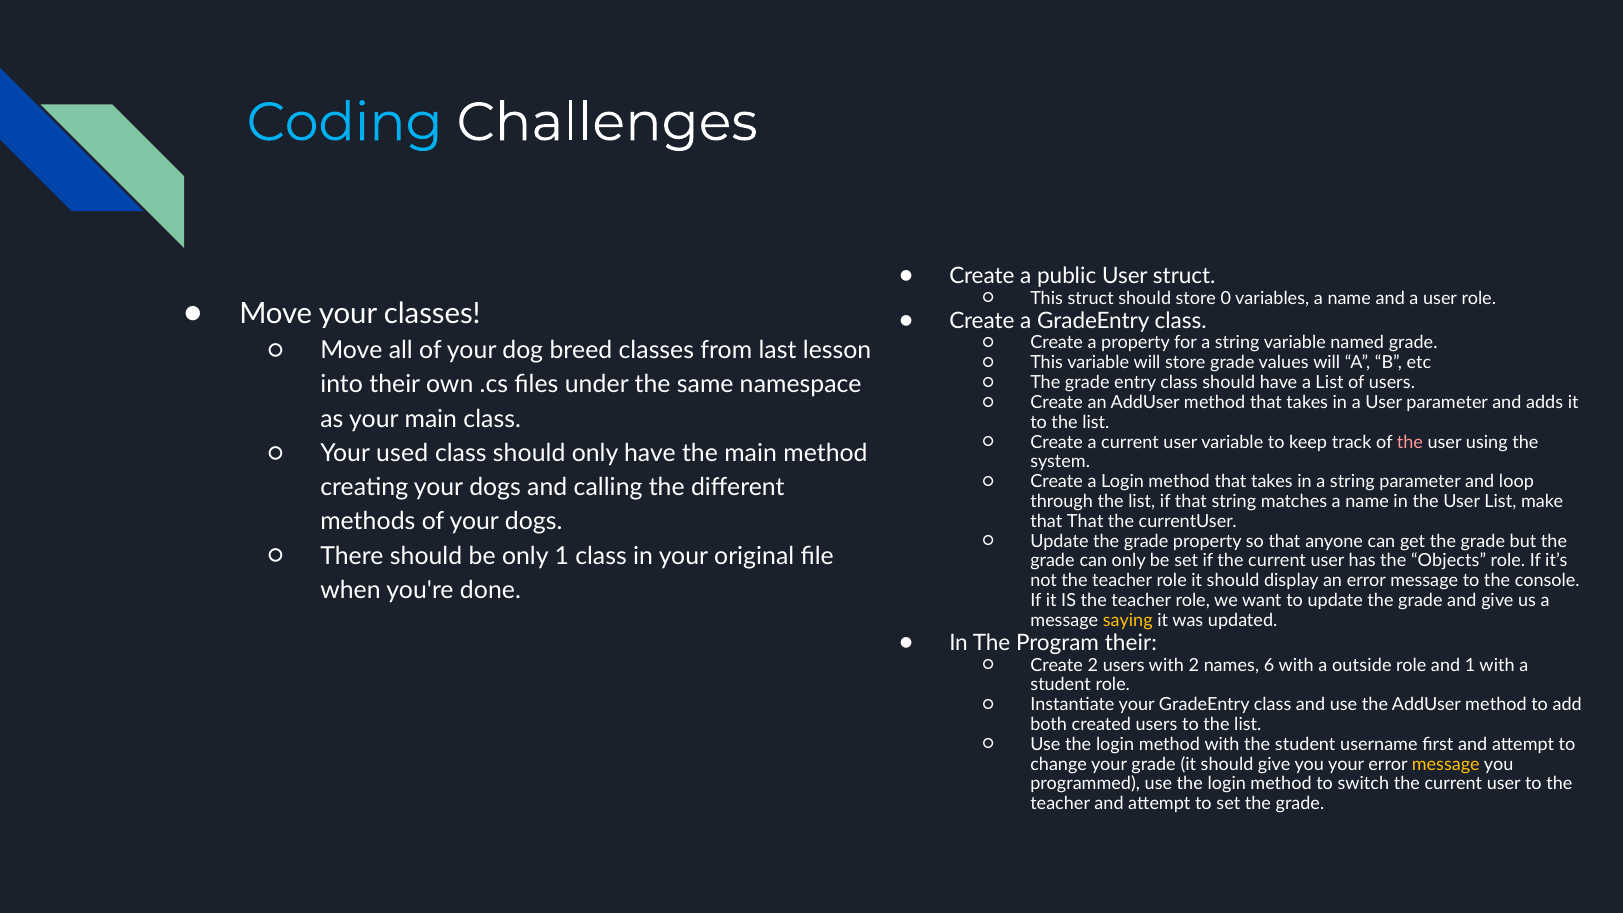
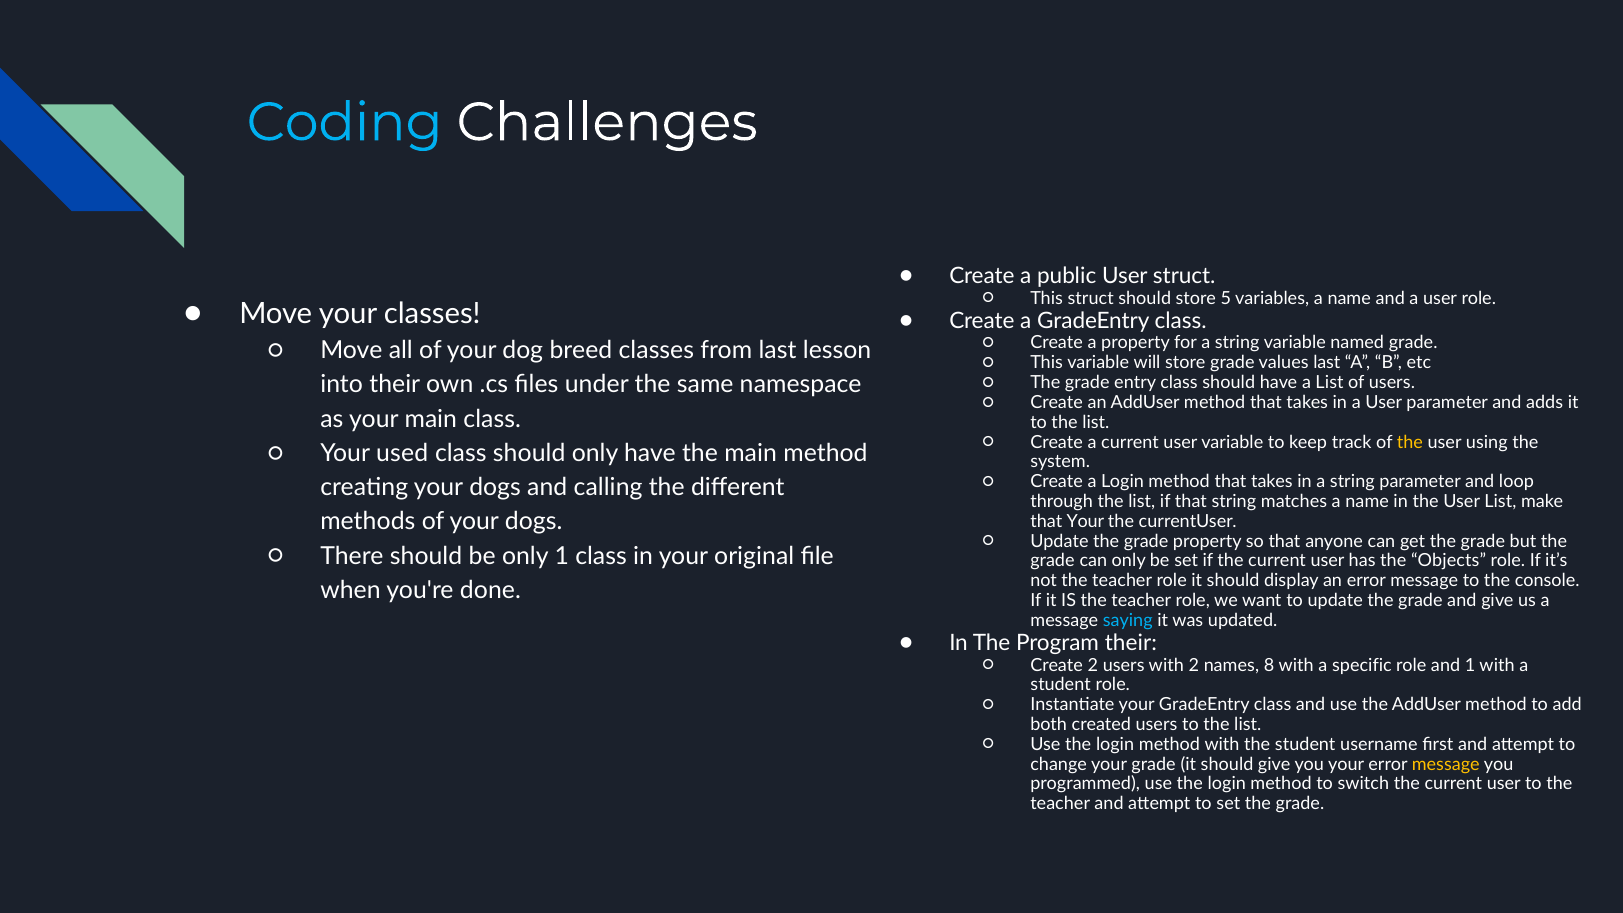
0: 0 -> 5 (1226, 298)
values will: will -> last (1327, 363)
the colour: pink -> yellow (1410, 442)
that That: That -> Your (1085, 521)
saying colour: yellow -> light blue (1128, 620)
6: 6 -> 8 (1269, 665)
outside: outside -> specific (1362, 665)
